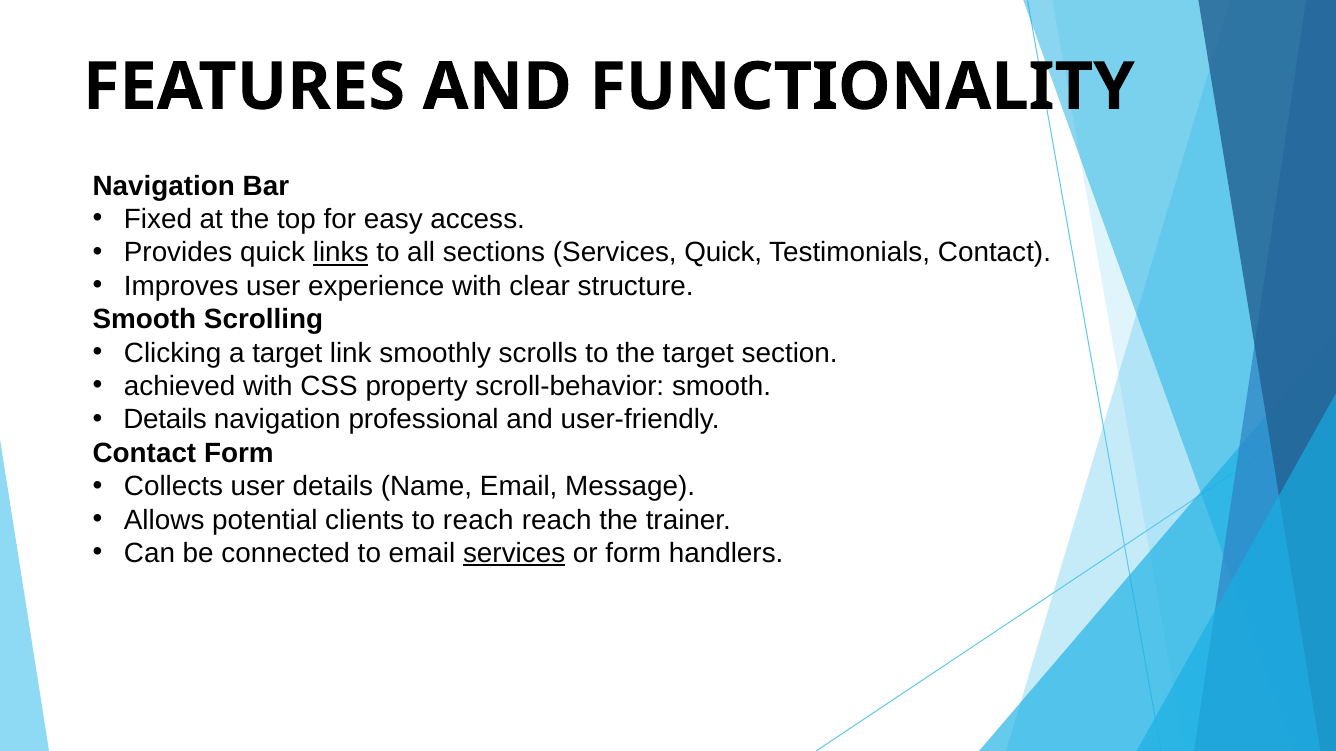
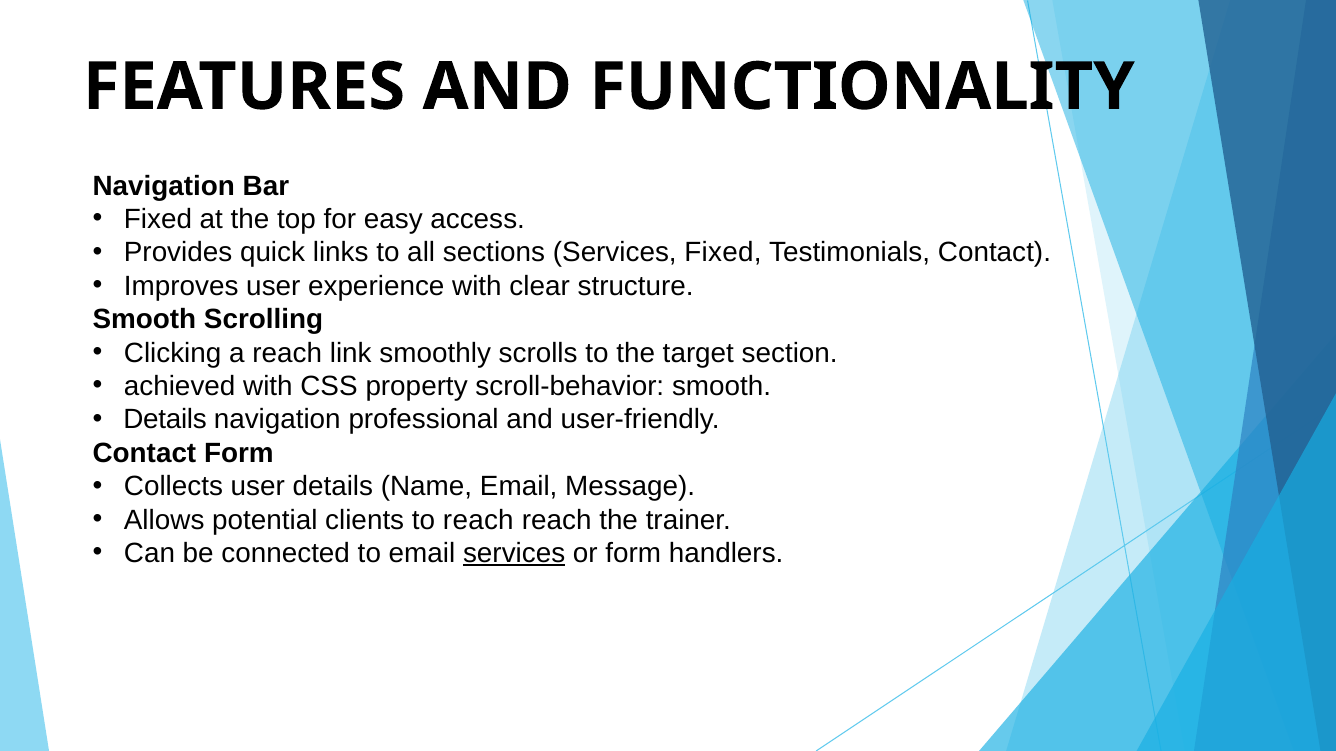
links underline: present -> none (341, 253)
Services Quick: Quick -> Fixed (723, 253)
a target: target -> reach (287, 353)
